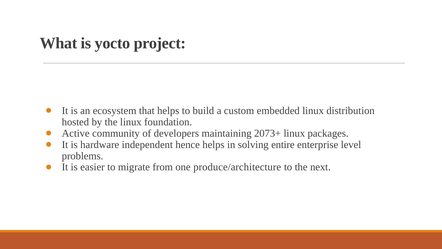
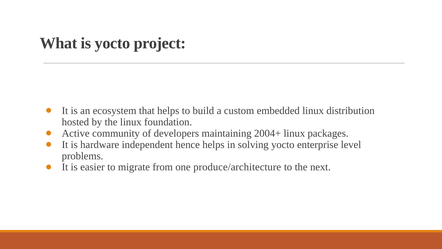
2073+: 2073+ -> 2004+ (268, 133)
solving entire: entire -> yocto (283, 144)
